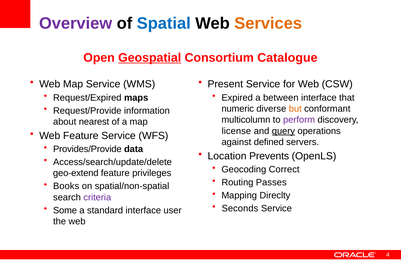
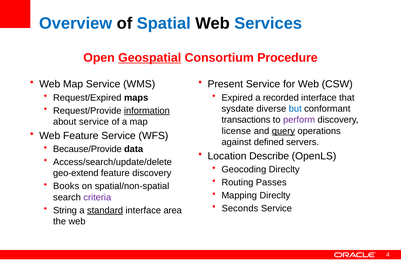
Overview colour: purple -> blue (76, 23)
Services colour: orange -> blue (268, 23)
Catalogue: Catalogue -> Procedure (287, 58)
between: between -> recorded (281, 98)
numeric: numeric -> sysdate (238, 109)
but colour: orange -> blue (295, 109)
information underline: none -> present (147, 110)
multicolumn: multicolumn -> transactions (246, 120)
about nearest: nearest -> service (94, 122)
Provides/Provide: Provides/Provide -> Because/Provide (87, 149)
Prevents: Prevents -> Describe (269, 156)
Geocoding Correct: Correct -> Direclty (284, 169)
feature privileges: privileges -> discovery (152, 173)
Some: Some -> String (65, 210)
standard underline: none -> present (105, 210)
user: user -> area (173, 210)
